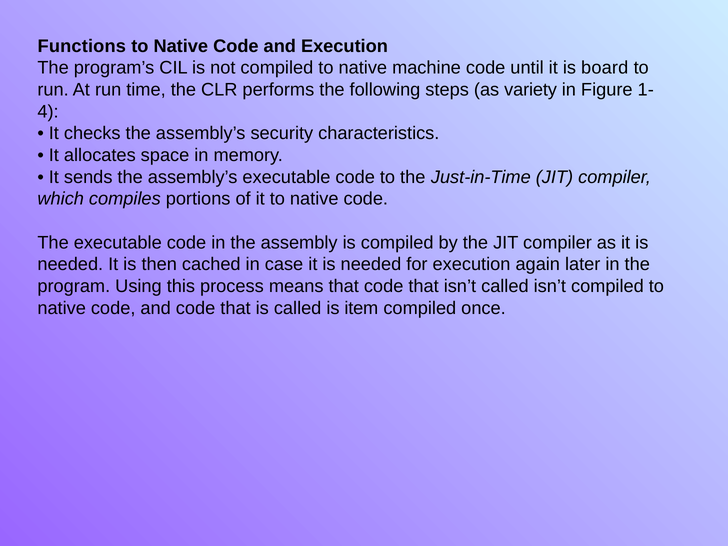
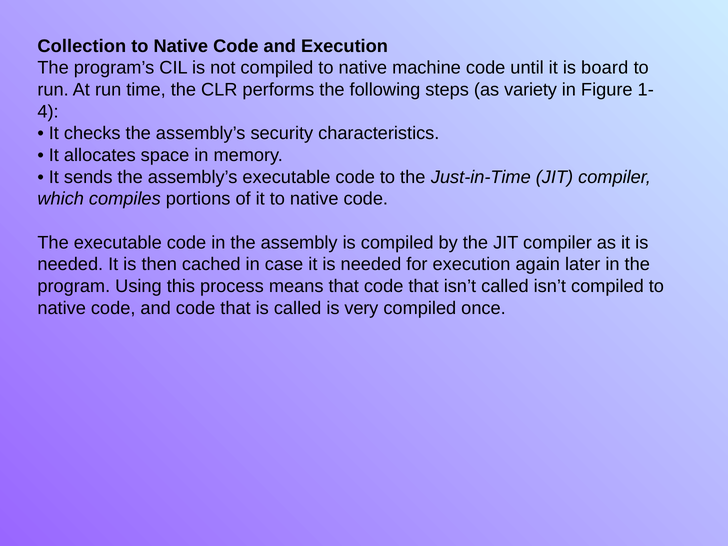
Functions: Functions -> Collection (82, 46)
item: item -> very (361, 308)
